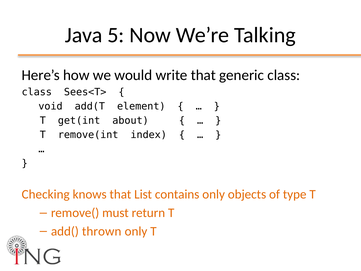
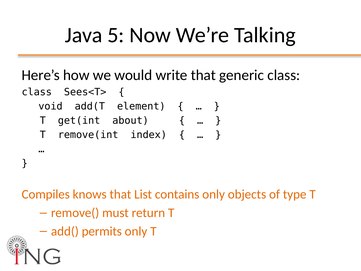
Checking: Checking -> Compiles (46, 194)
thrown: thrown -> permits (102, 231)
